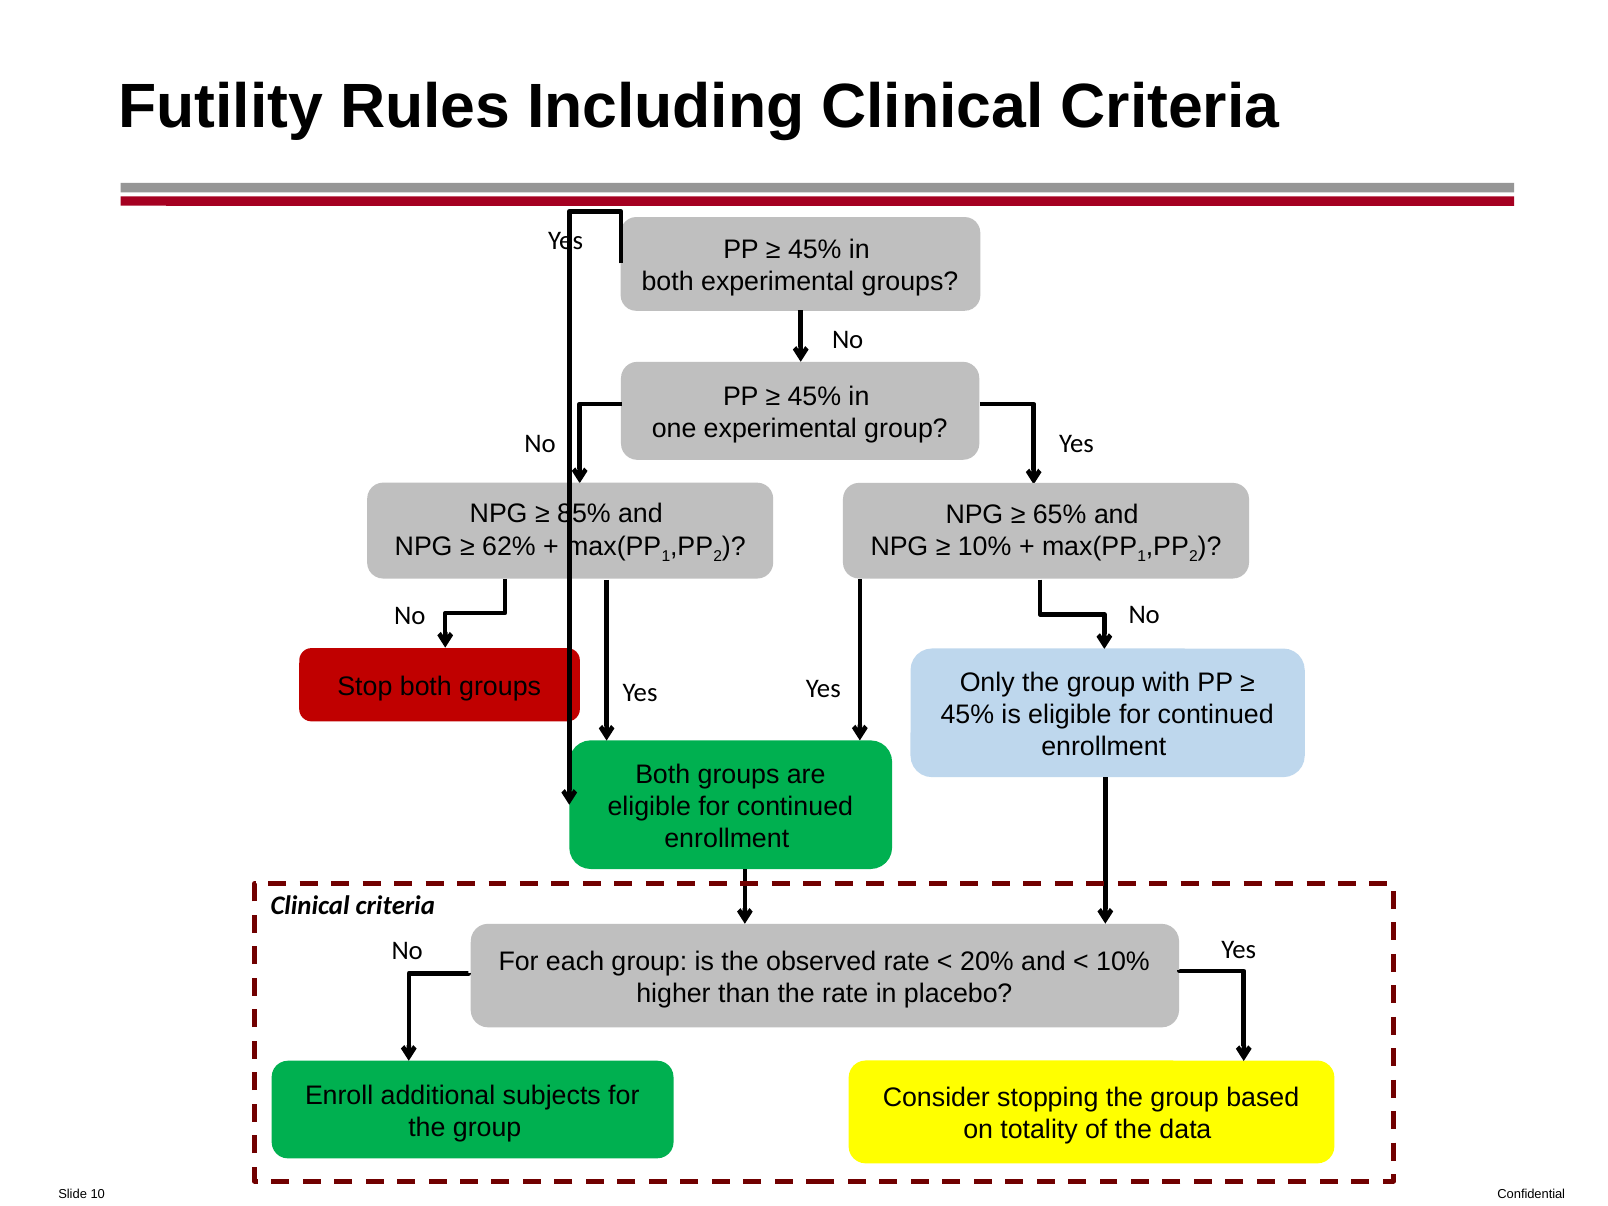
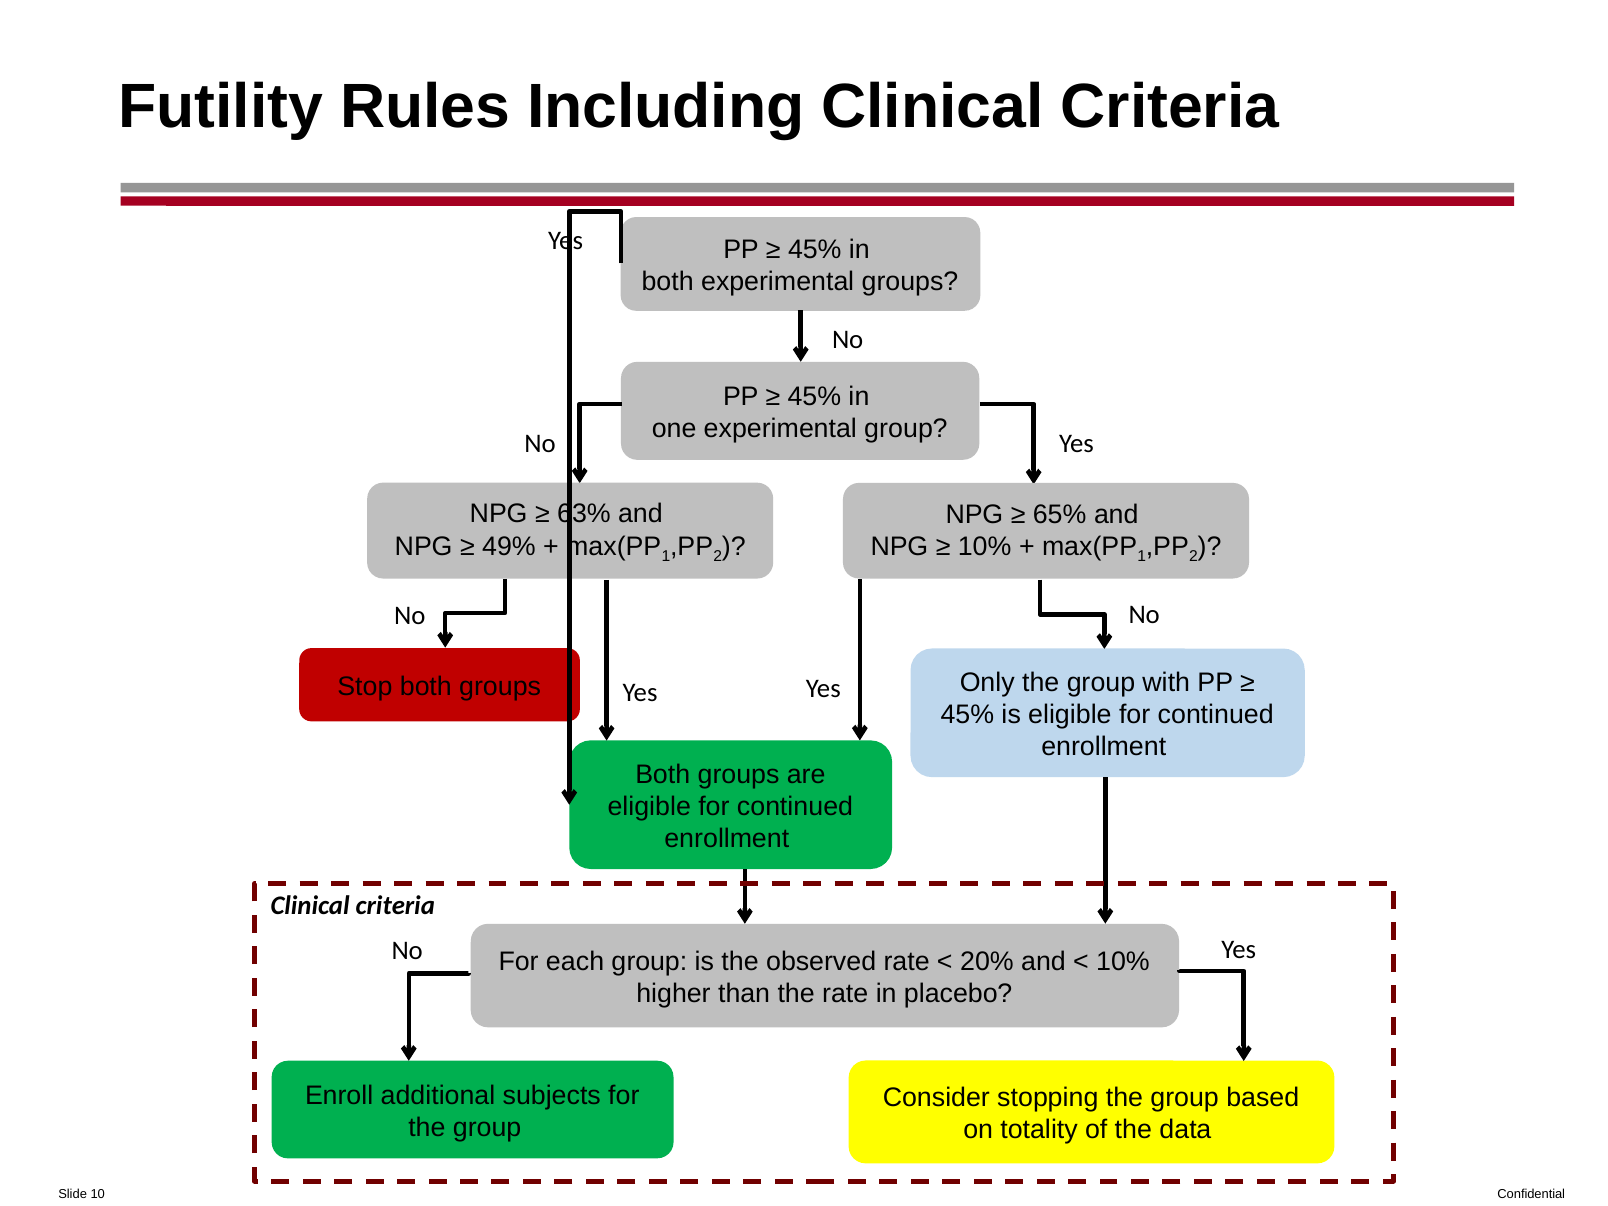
85%: 85% -> 63% (584, 514)
62%: 62% -> 49% (509, 546)
